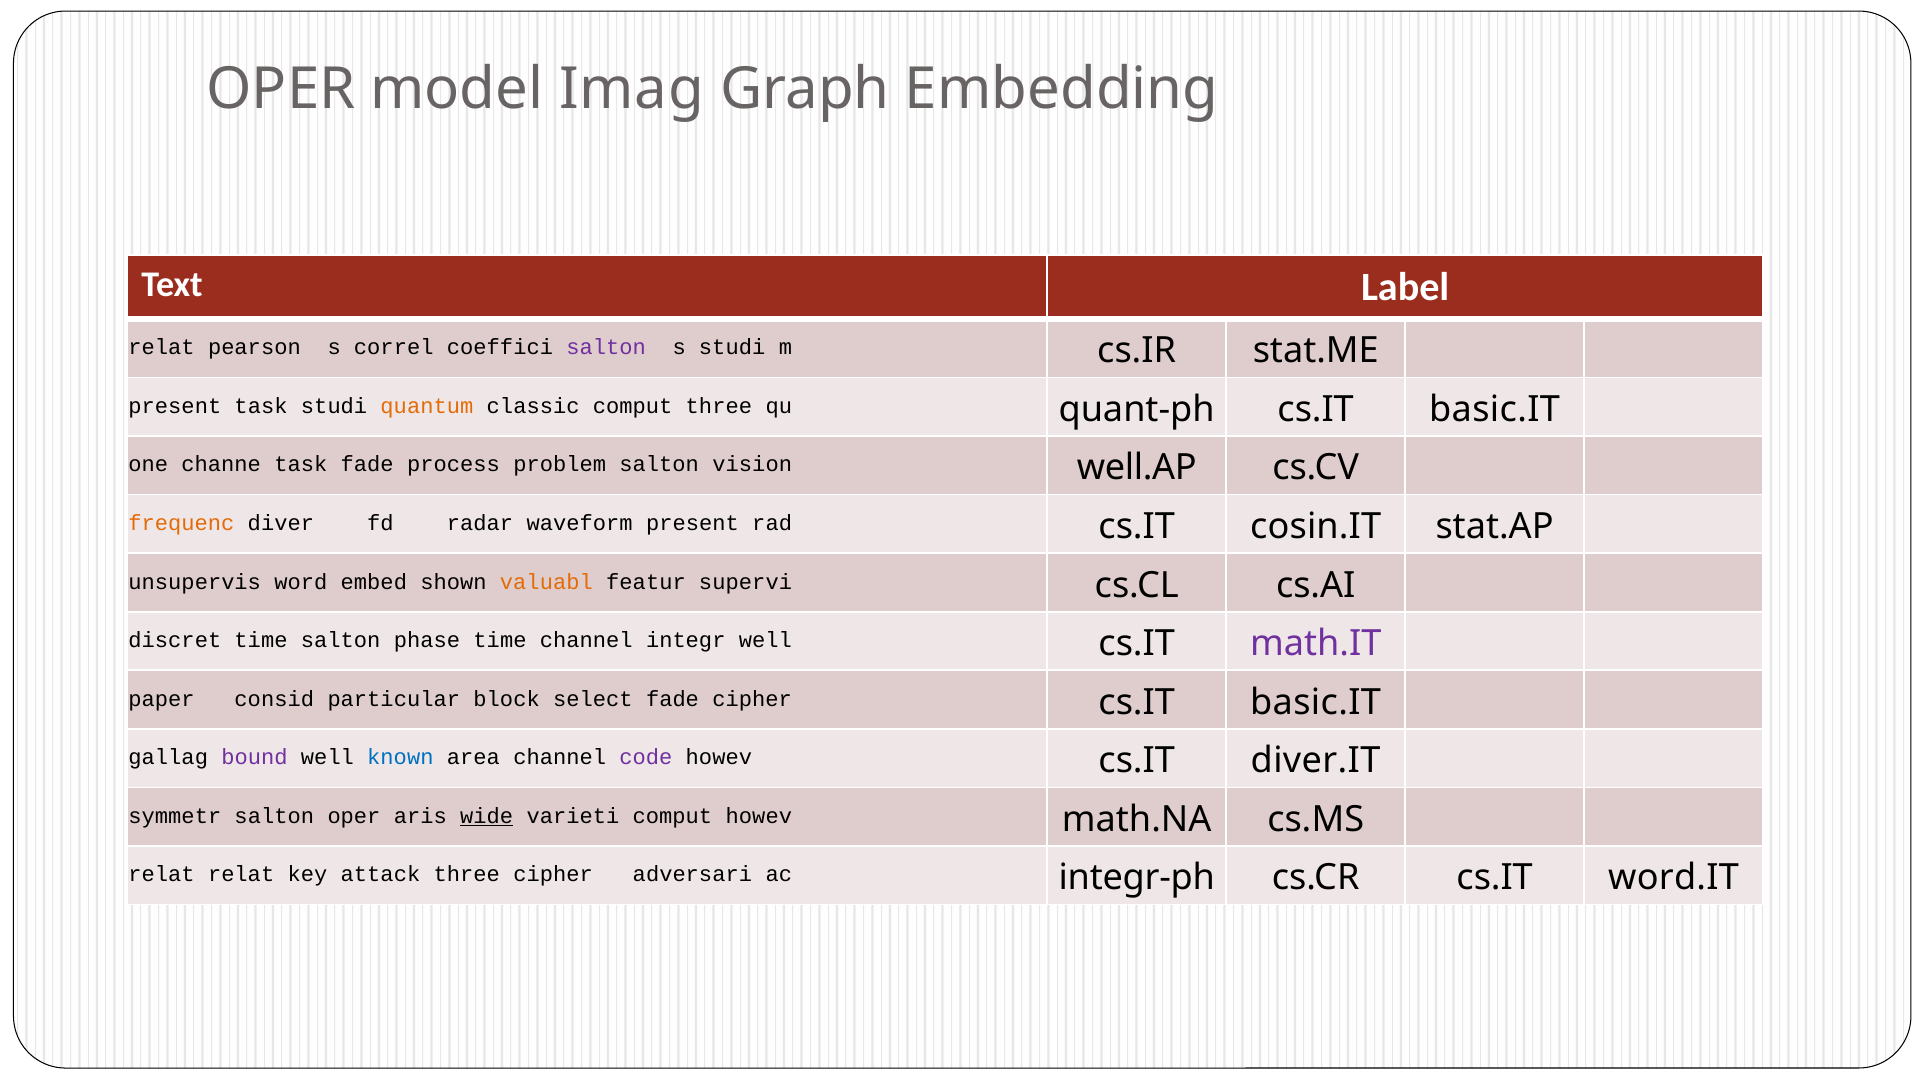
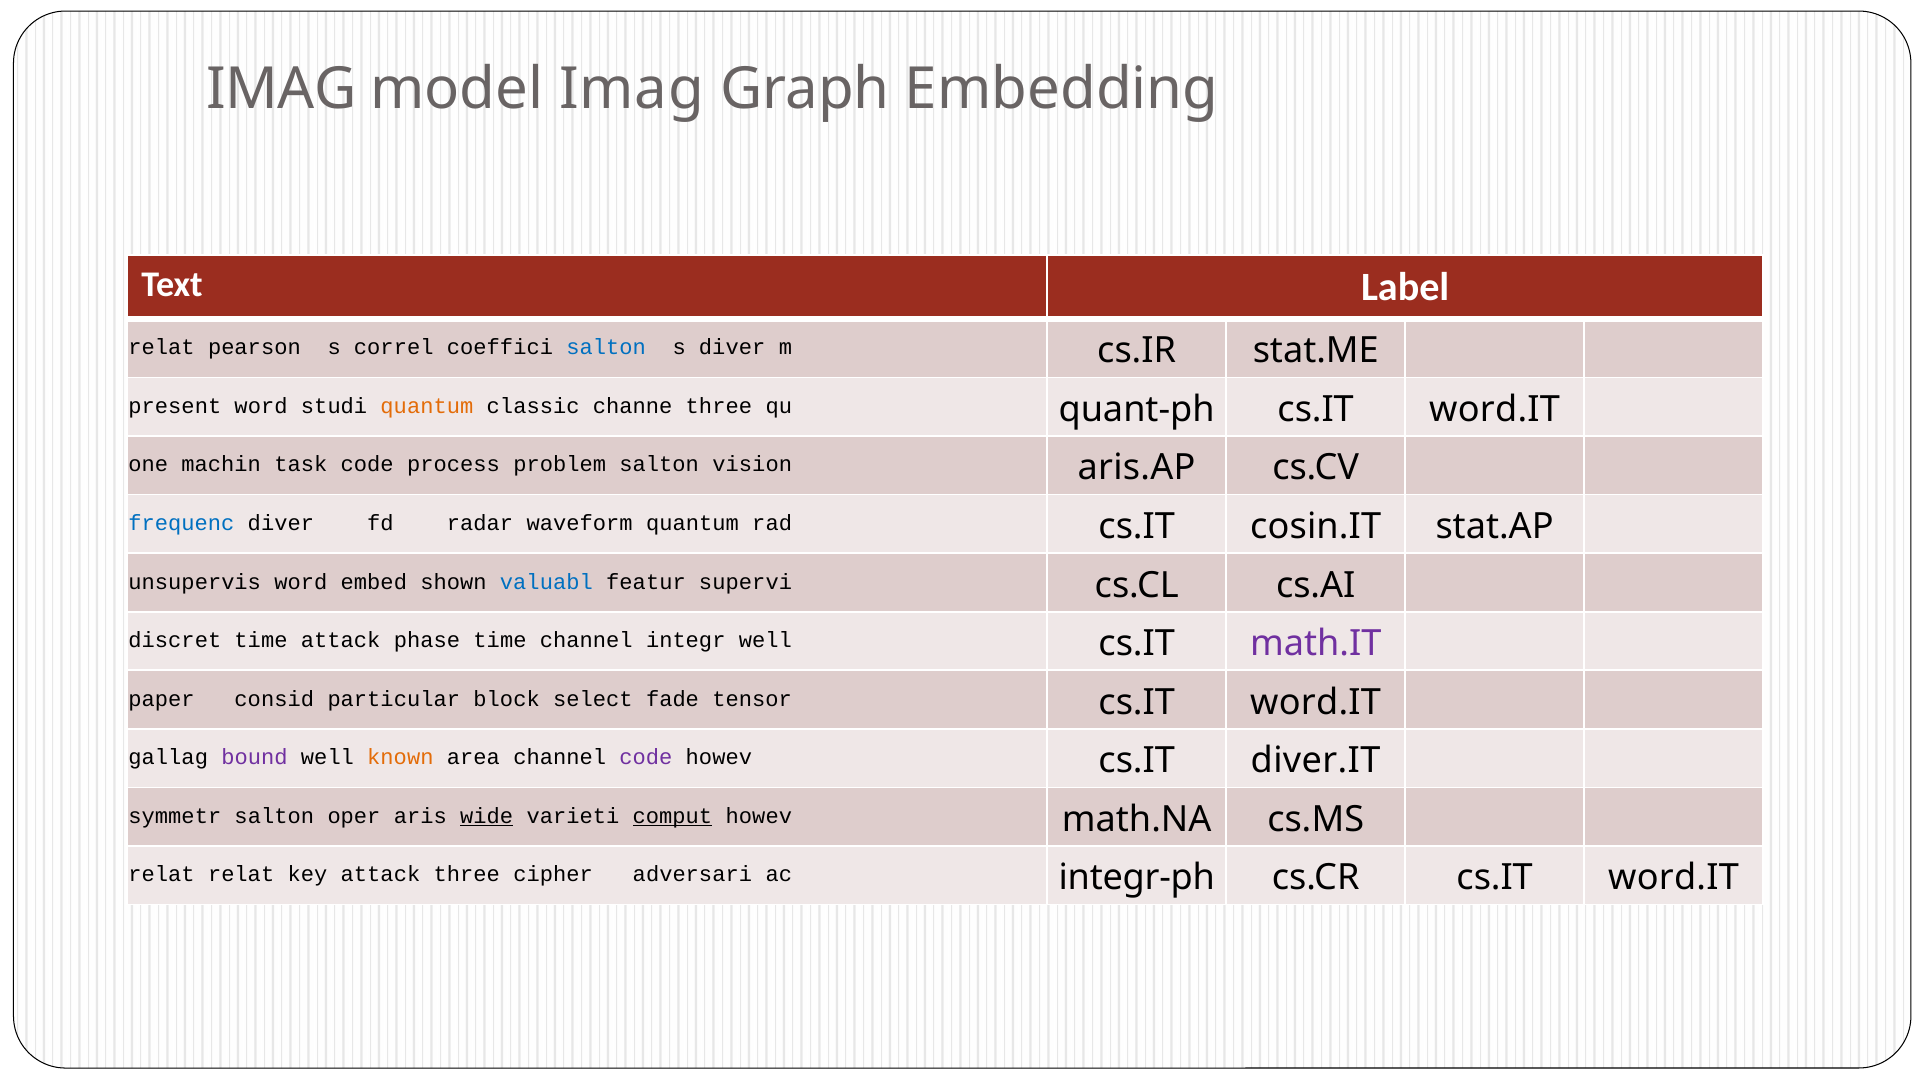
OPER: OPER -> IMAG (281, 89)
salton colour: purple -> blue (606, 347)
s studi: studi -> diver (732, 347)
present task: task -> word (261, 406)
classic comput: comput -> channe (633, 406)
quant-ph cs.IT basic.IT: basic.IT -> word.IT (1495, 409)
channe: channe -> machin (221, 465)
task fade: fade -> code (367, 465)
well.AP: well.AP -> aris.AP (1137, 468)
frequenc colour: orange -> blue (181, 523)
waveform present: present -> quantum (692, 523)
valuabl colour: orange -> blue (546, 582)
time salton: salton -> attack (341, 640)
fade cipher: cipher -> tensor (752, 699)
basic.IT: basic.IT -> word.IT (1316, 702)
known colour: blue -> orange (400, 757)
comput underline: none -> present (672, 816)
